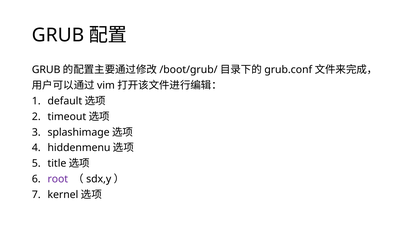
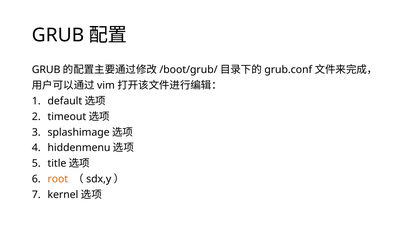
root colour: purple -> orange (58, 179)
